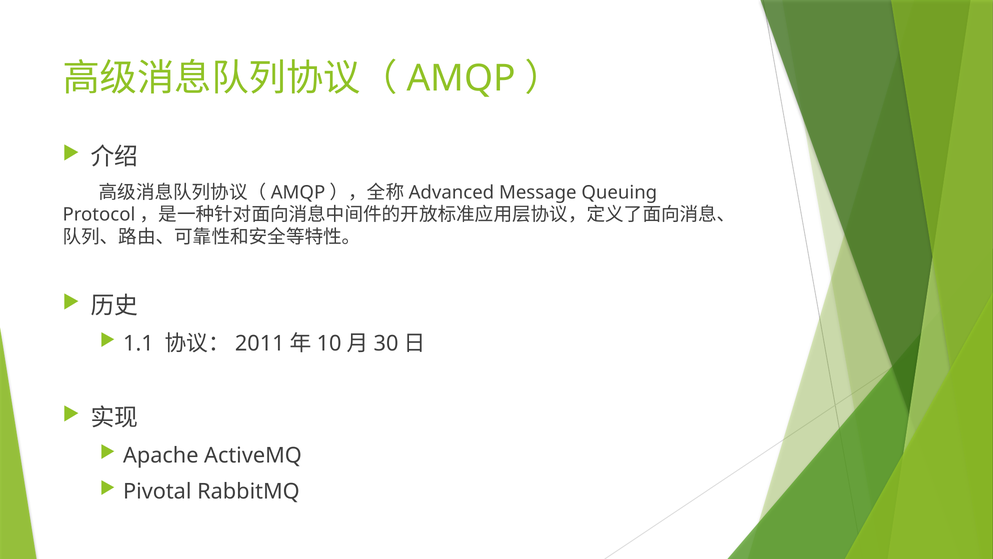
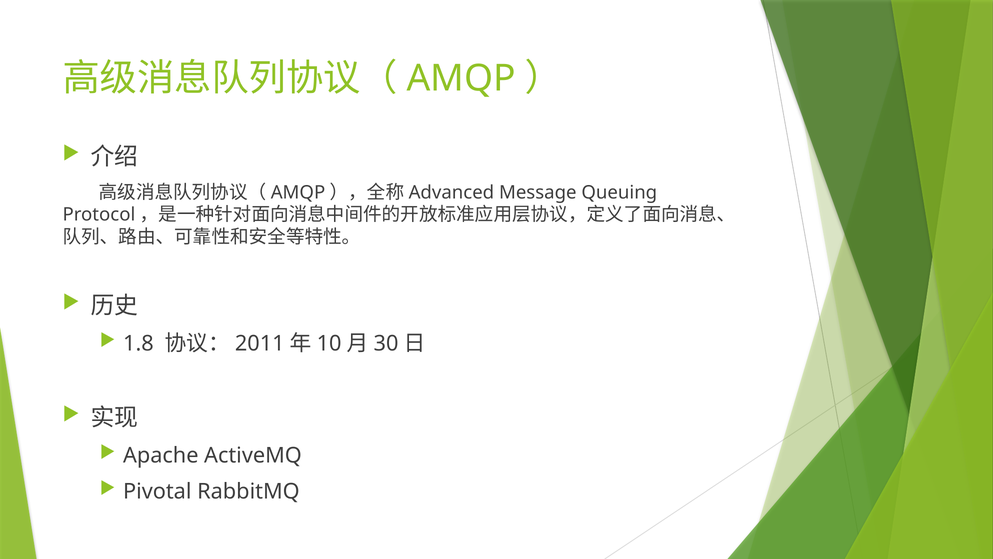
1.1: 1.1 -> 1.8 (138, 343)
